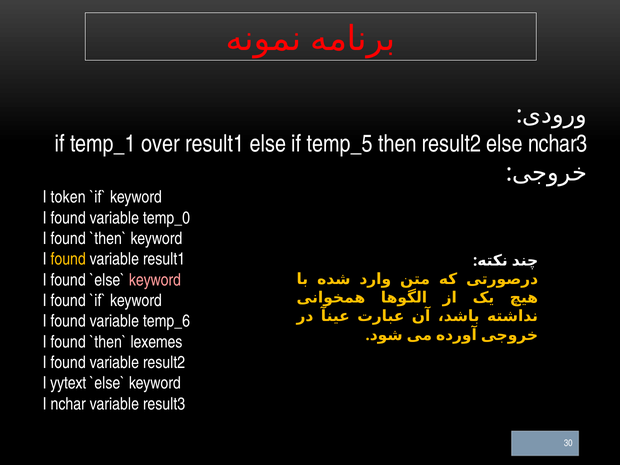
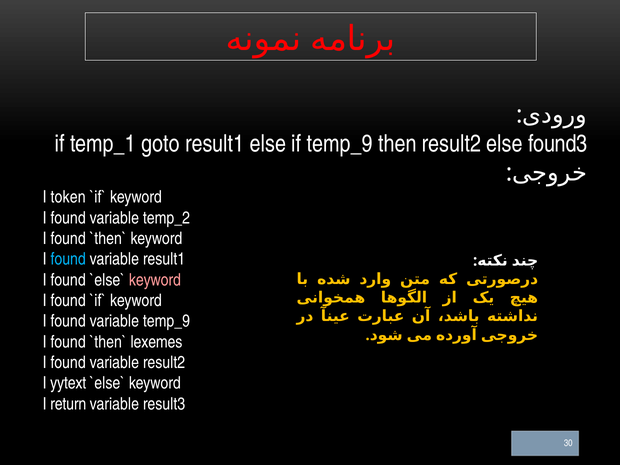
over: over -> goto (161, 144)
if temp_5: temp_5 -> temp_9 (340, 144)
nchar3: nchar3 -> found3 (558, 144)
temp_0: temp_0 -> temp_2 (166, 218)
found colour: yellow -> light blue (68, 259)
variable temp_6: temp_6 -> temp_9 (166, 321)
nchar: nchar -> return (68, 404)
